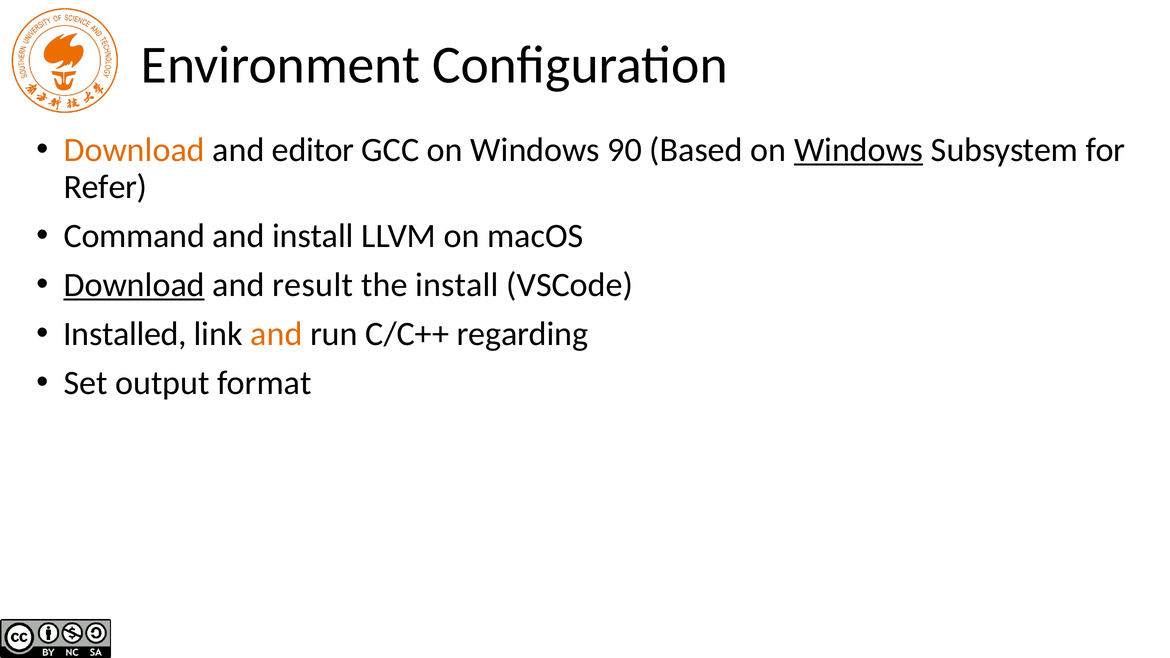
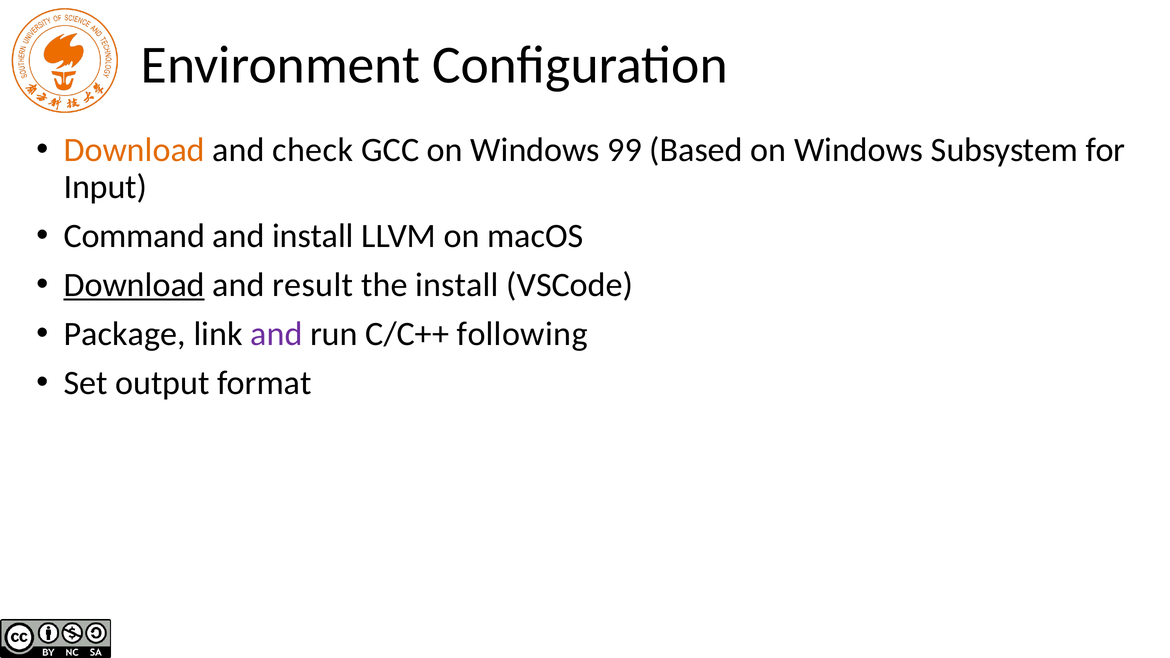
editor: editor -> check (313, 150)
90: 90 -> 99 (625, 150)
Windows underline: present -> none (859, 150)
Refer: Refer -> Input (105, 187)
Installed: Installed -> Package (125, 334)
and colour: orange -> purple (276, 334)
regarding: regarding -> following (522, 334)
